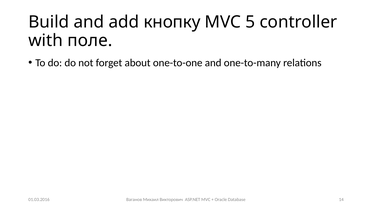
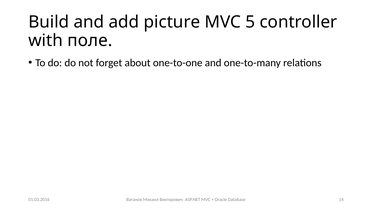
кнопку: кнопку -> picture (172, 22)
